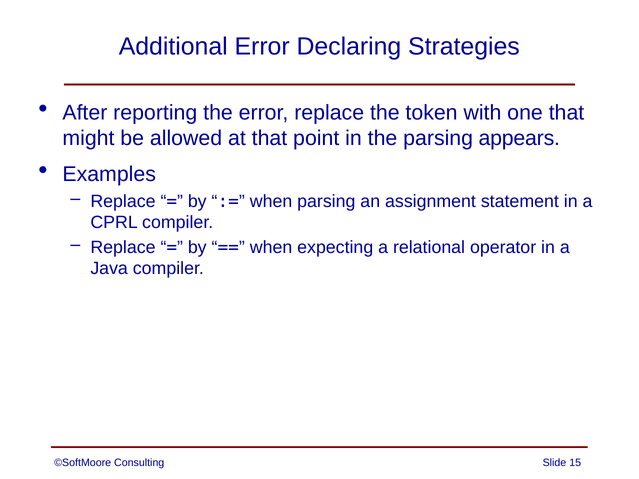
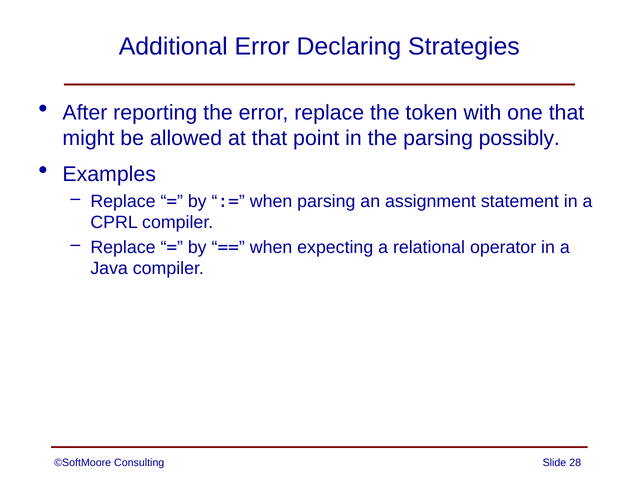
appears: appears -> possibly (519, 138)
15: 15 -> 28 (575, 463)
